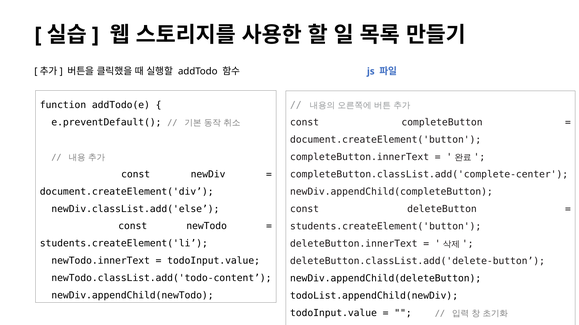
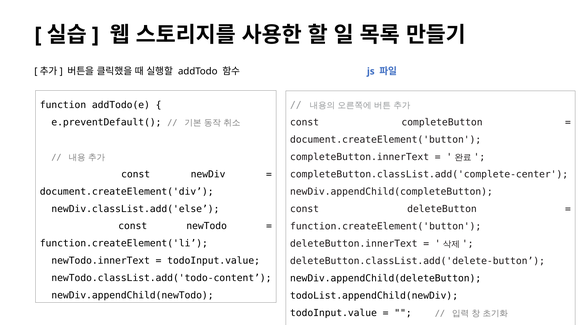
students.createElement('button: students.createElement('button -> function.createElement('button (386, 227)
students.createElement('li: students.createElement('li -> function.createElement('li (124, 244)
